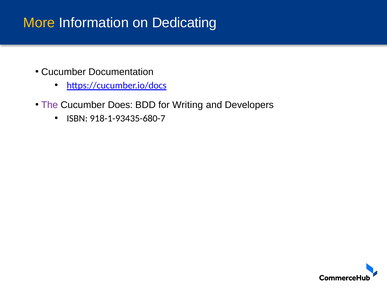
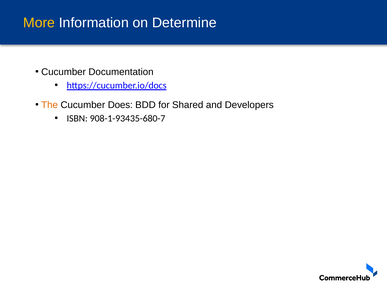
Dedicating: Dedicating -> Determine (184, 23)
The colour: purple -> orange (50, 105)
Writing: Writing -> Shared (188, 105)
918-1-93435-680-7: 918-1-93435-680-7 -> 908-1-93435-680-7 (128, 119)
